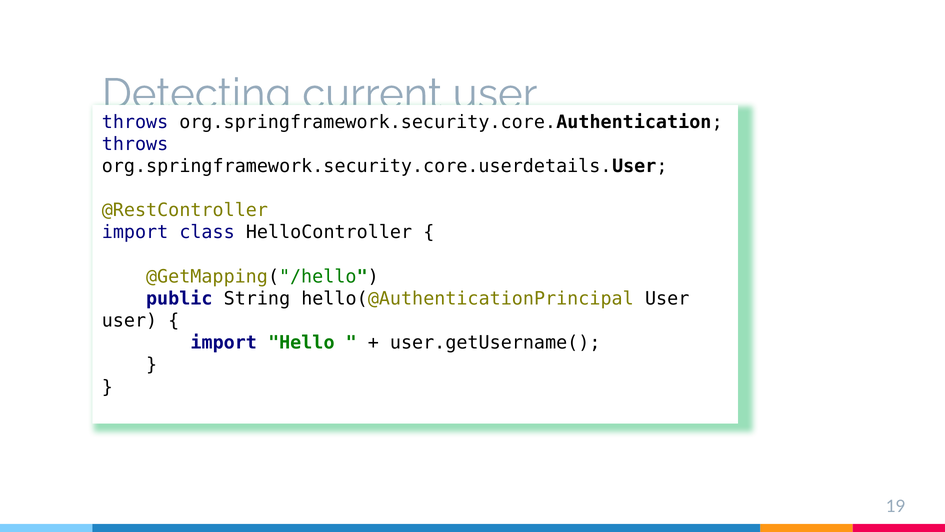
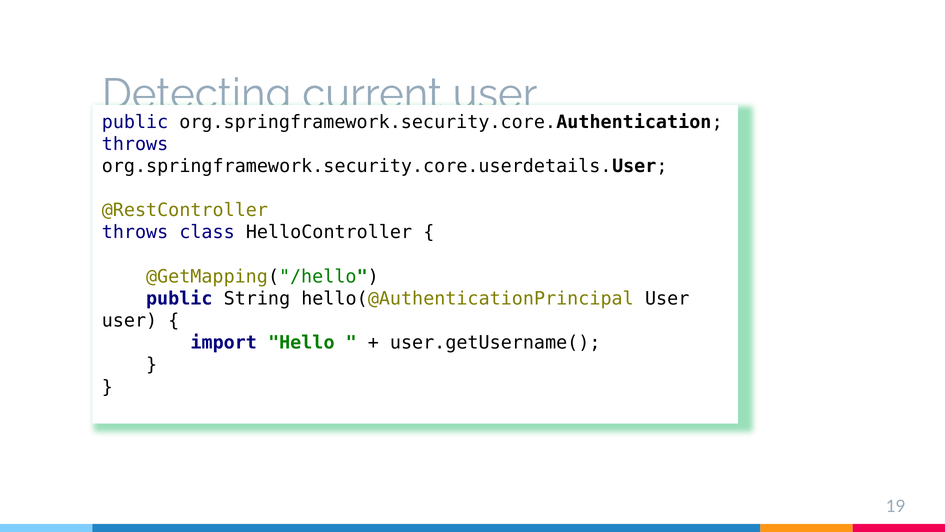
throws: throws -> public (135, 122)
import: import -> throws (135, 232)
